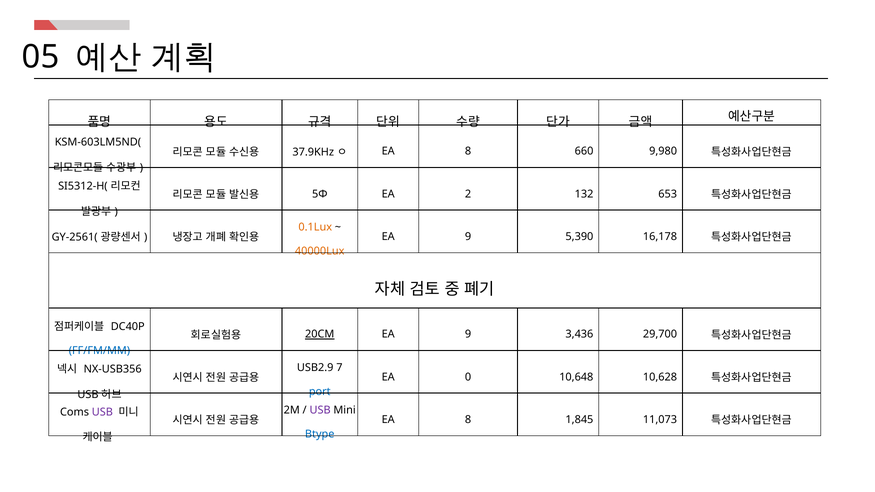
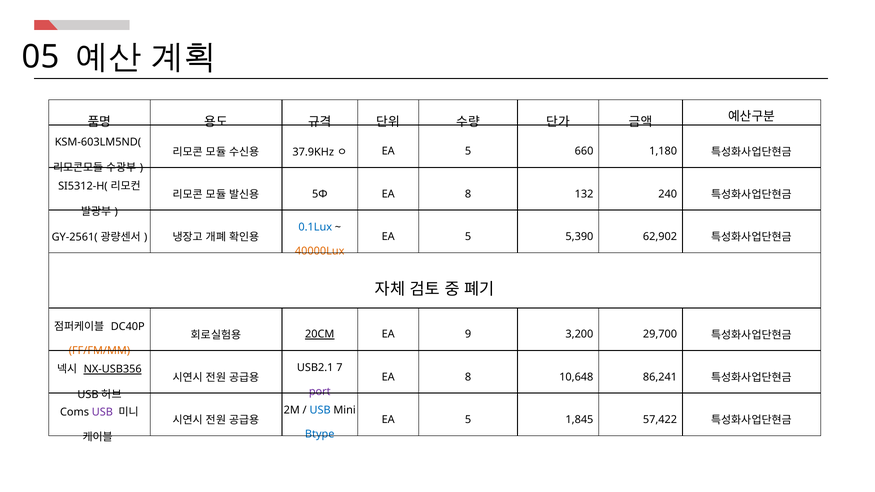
8: 8 -> 5 (468, 151)
9,980: 9,980 -> 1,180 (663, 151)
5Φ EA 2: 2 -> 8 (468, 194)
653: 653 -> 240 (668, 194)
0.1Lux colour: orange -> blue (315, 227)
9: 9 -> 5 (468, 237)
16,178: 16,178 -> 62,902 (660, 237)
3,436: 3,436 -> 3,200 (579, 334)
FF/FM/MM colour: blue -> orange (99, 351)
USB2.9: USB2.9 -> USB2.1 (315, 368)
NX-USB356 underline: none -> present (113, 369)
0: 0 -> 8 (468, 377)
10,628: 10,628 -> 86,241 (660, 377)
port colour: blue -> purple (320, 392)
USB colour: purple -> blue (320, 411)
8: 8 -> 5 (468, 420)
11,073: 11,073 -> 57,422 (660, 420)
